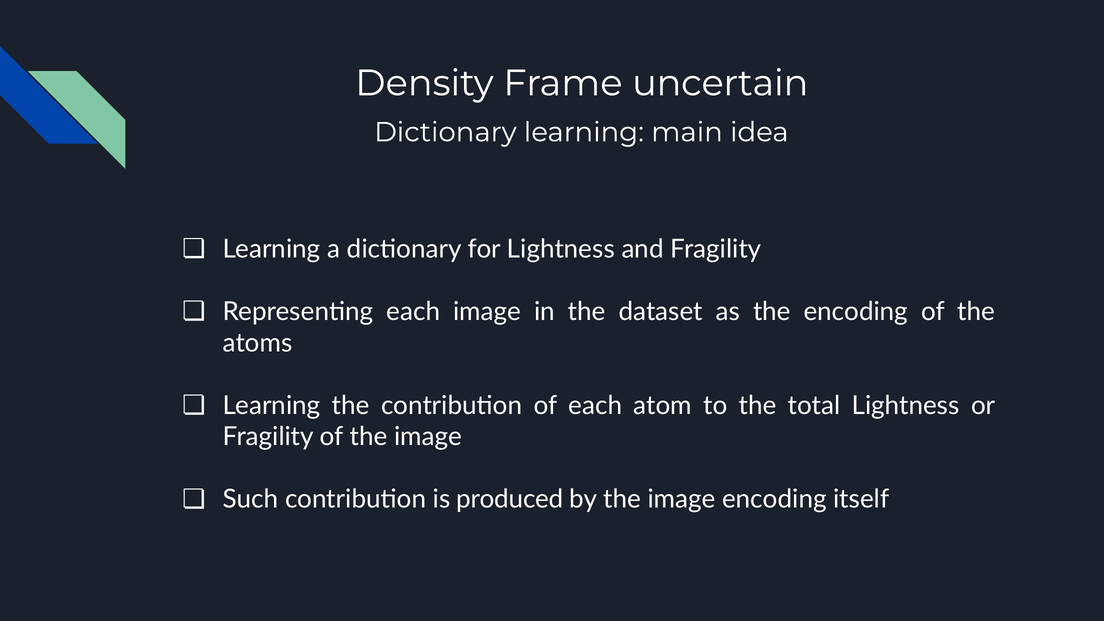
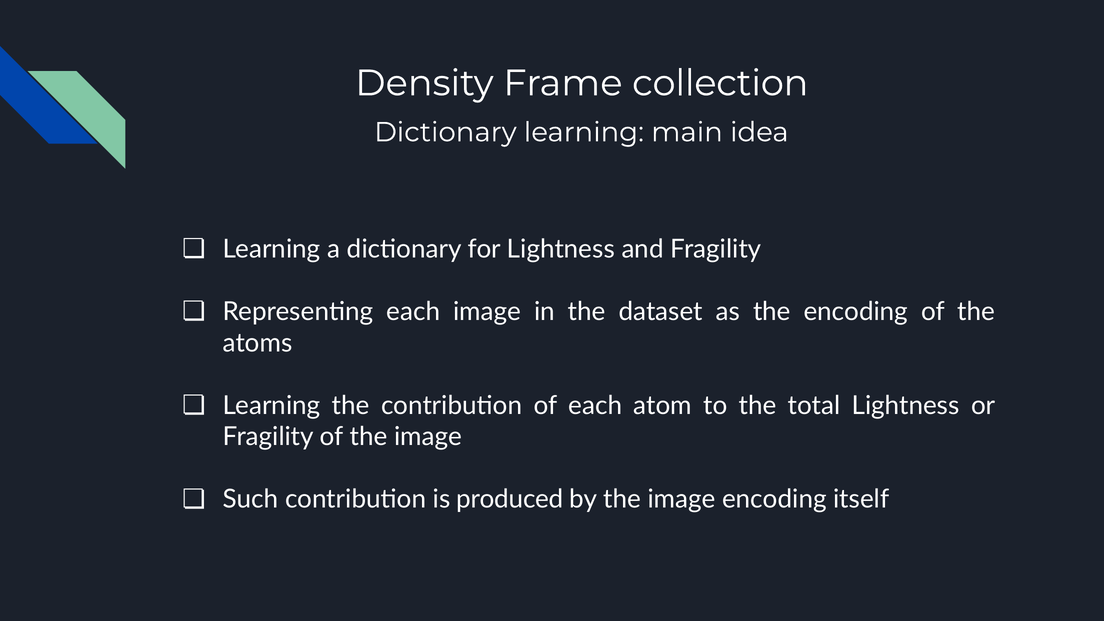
uncertain: uncertain -> collection (720, 83)
